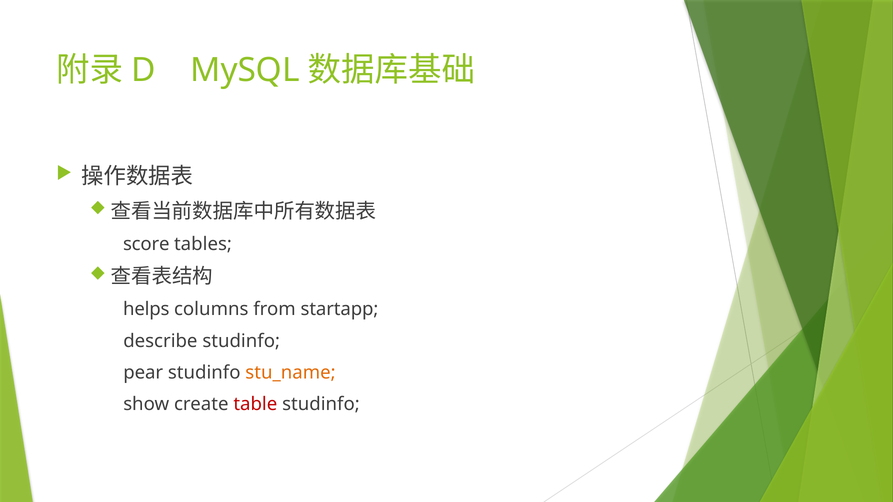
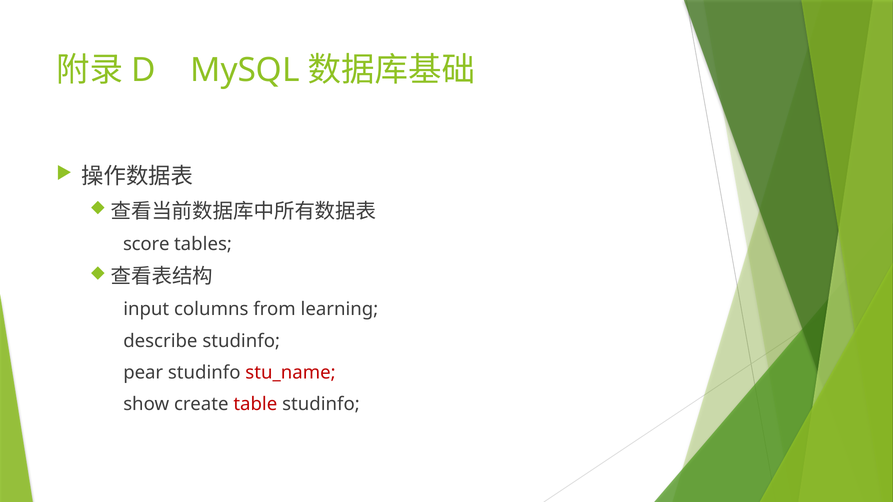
helps: helps -> input (146, 310)
startapp: startapp -> learning (339, 310)
stu_name colour: orange -> red (291, 373)
